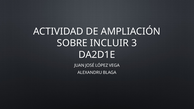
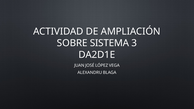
INCLUIR: INCLUIR -> SISTEMA (109, 43)
